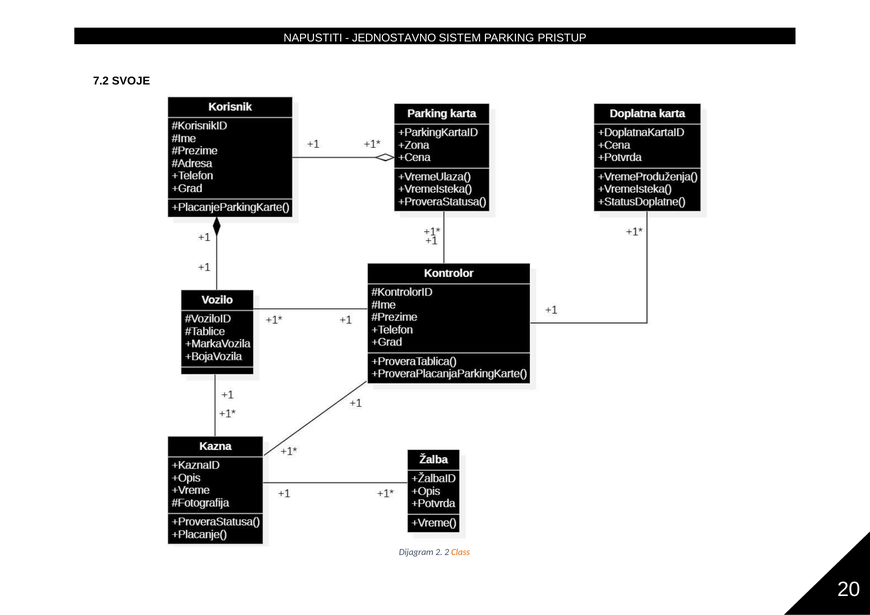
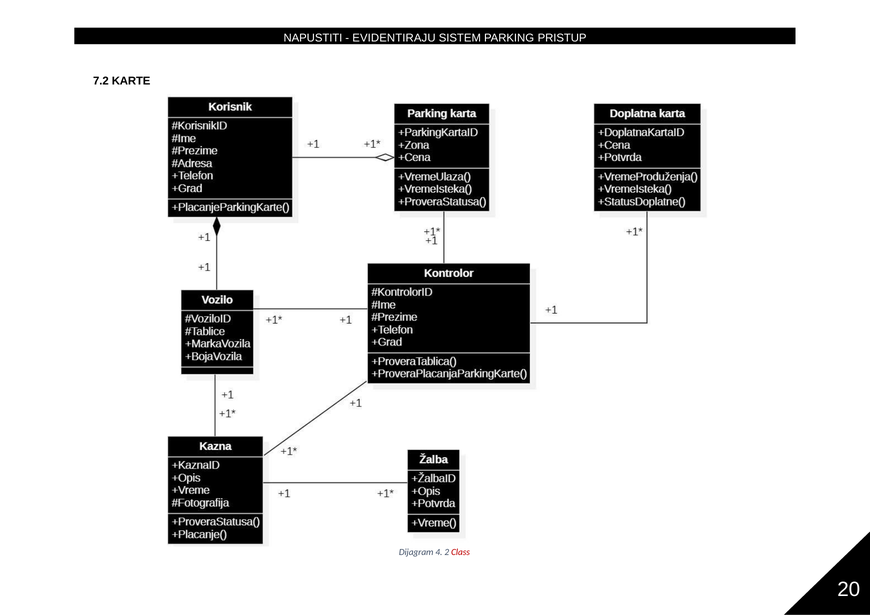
JEDNOSTAVNO: JEDNOSTAVNO -> EVIDENTIRAJU (394, 38)
SVOJE: SVOJE -> KARTE (131, 81)
Dijagram 2: 2 -> 4 (439, 553)
Class colour: orange -> red (461, 553)
